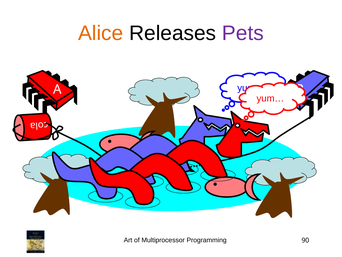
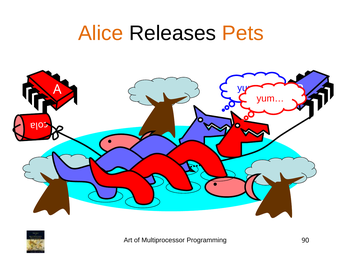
Pets colour: purple -> orange (243, 33)
